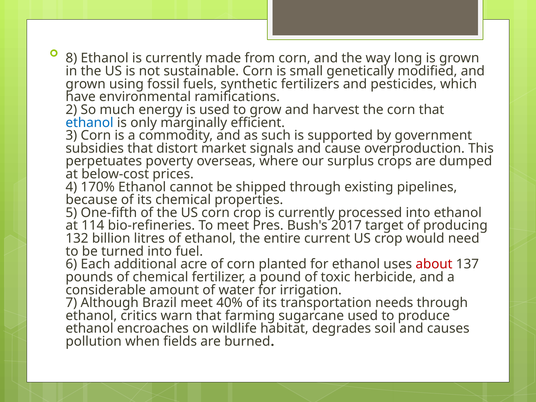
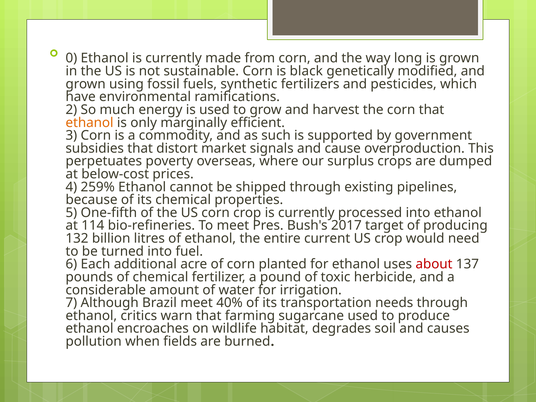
8: 8 -> 0 (71, 58)
small: small -> black (306, 71)
ethanol colour: blue -> orange (90, 123)
170%: 170% -> 259% (98, 187)
